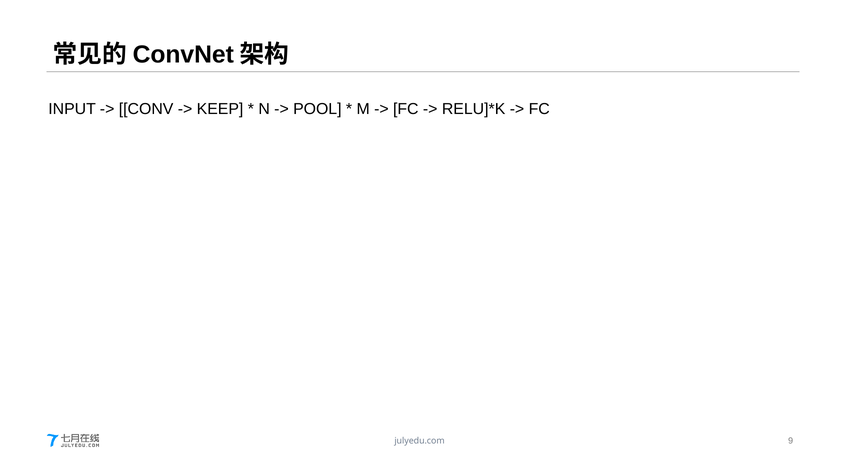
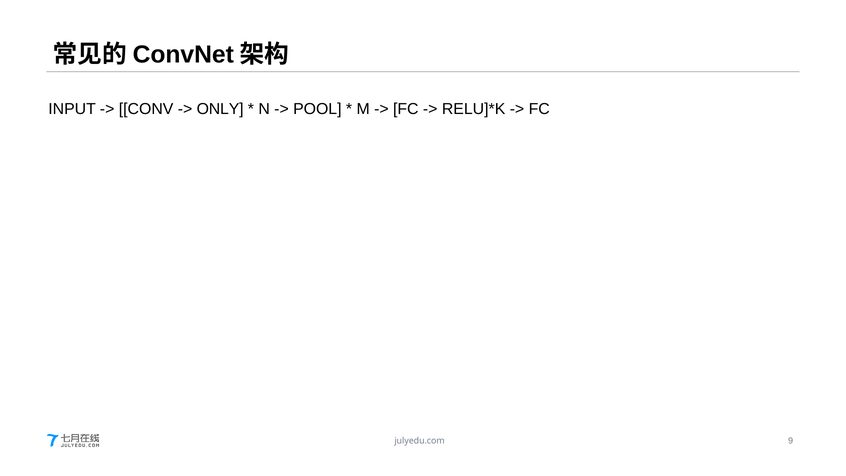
KEEP: KEEP -> ONLY (220, 109)
